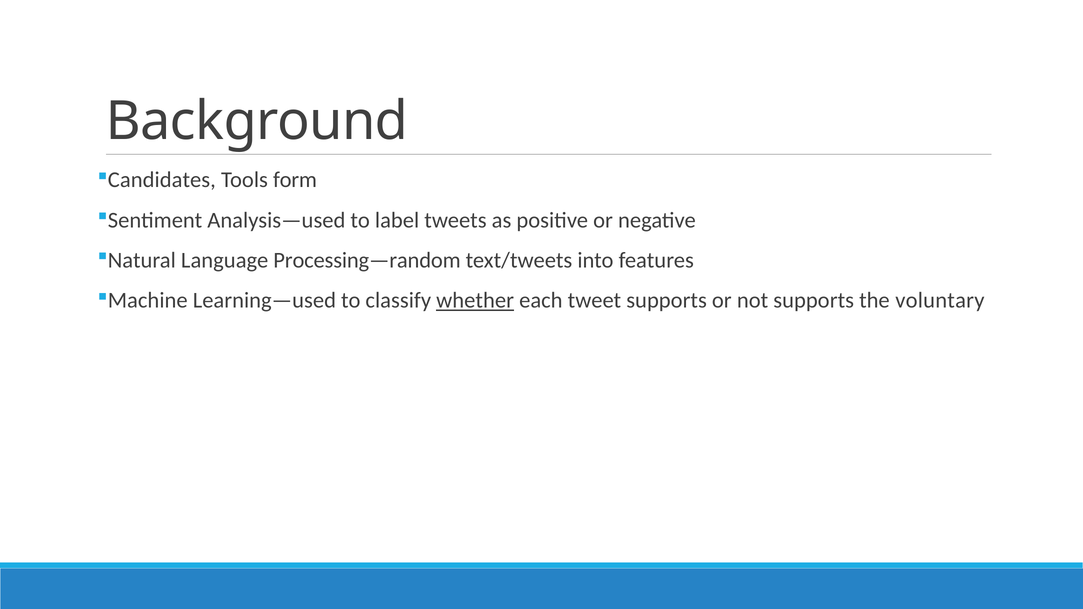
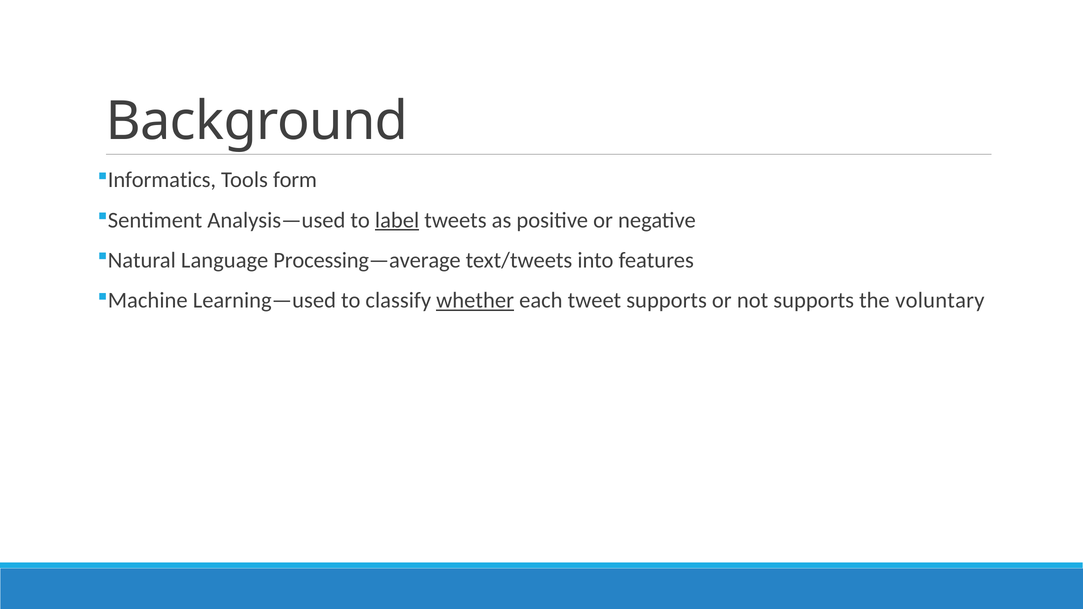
Candidates: Candidates -> Informatics (162, 180)
label underline: none -> present (397, 220)
Processing—random: Processing—random -> Processing—average (367, 260)
